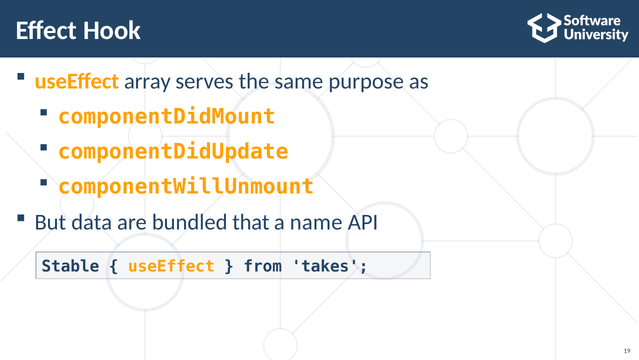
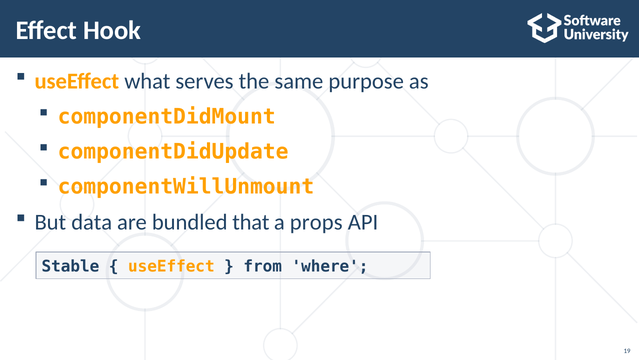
array: array -> what (147, 81)
name: name -> props (316, 222)
takes: takes -> where (330, 266)
